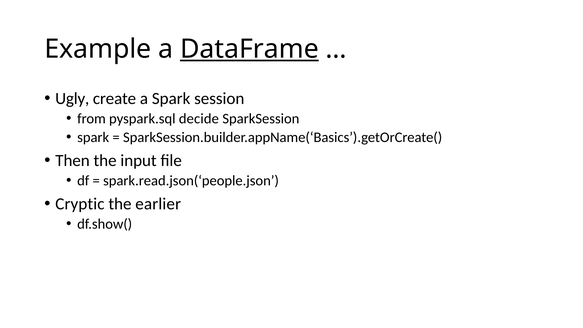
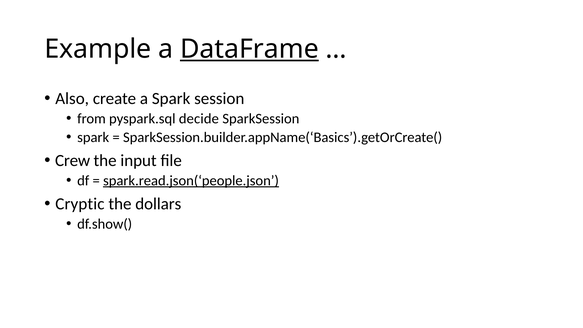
Ugly: Ugly -> Also (72, 99)
Then: Then -> Crew (73, 161)
spark.read.json(‘people.json underline: none -> present (191, 181)
earlier: earlier -> dollars (158, 204)
